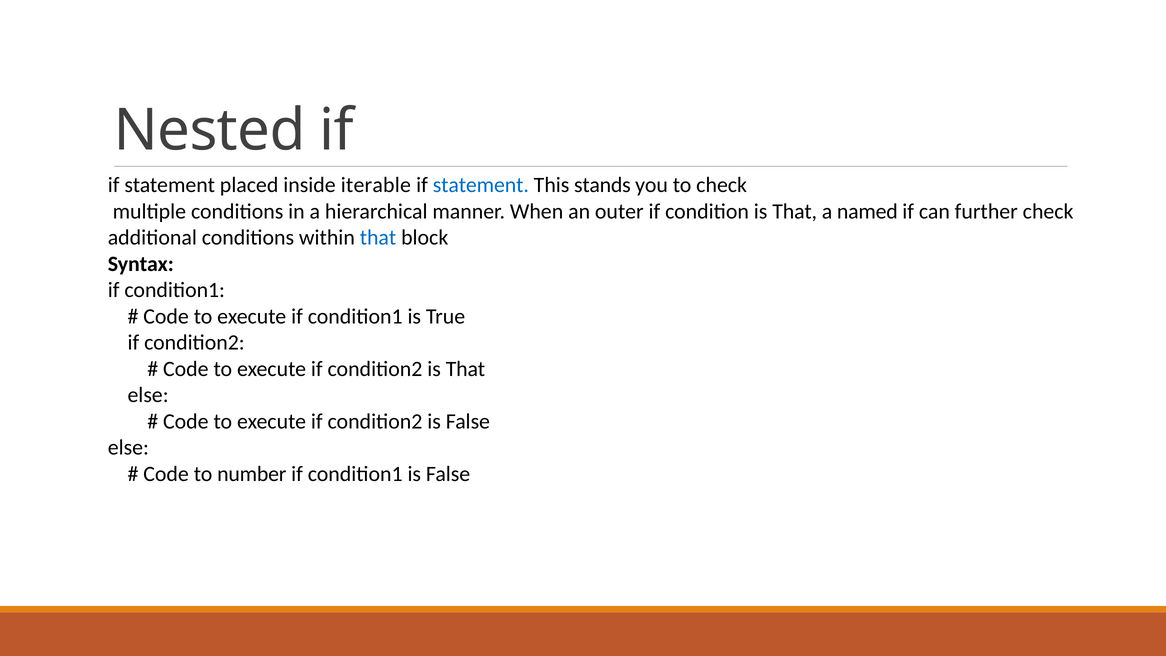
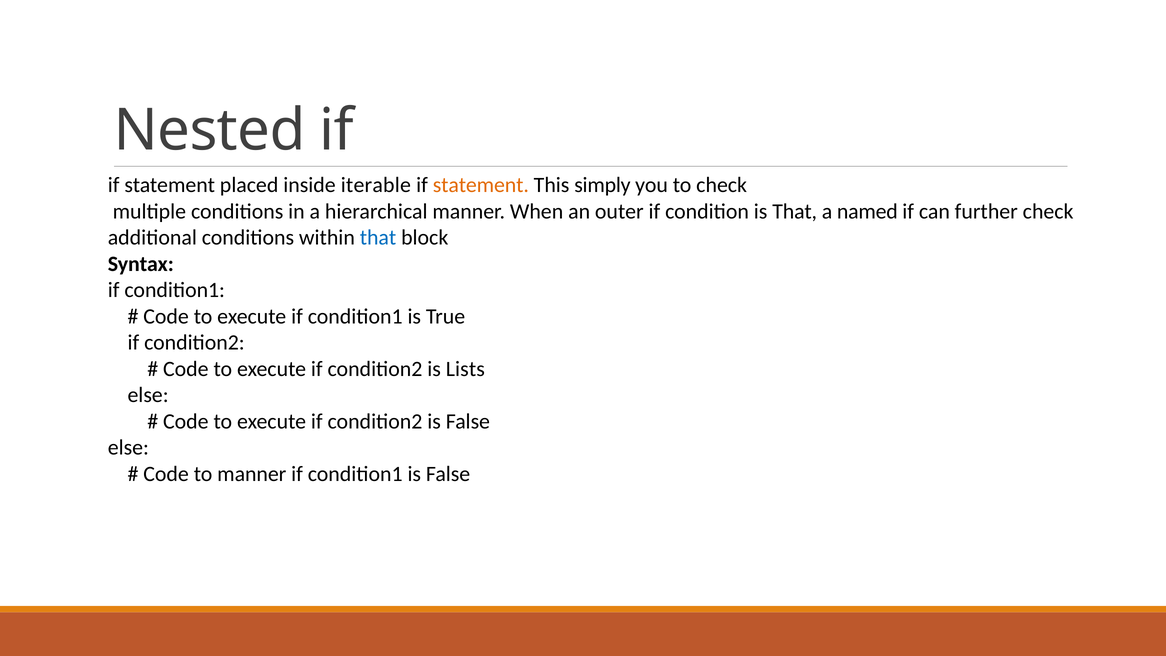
statement colour: blue -> orange (481, 185)
stands: stands -> simply (602, 185)
condition2 is That: That -> Lists (465, 369)
to number: number -> manner (252, 474)
